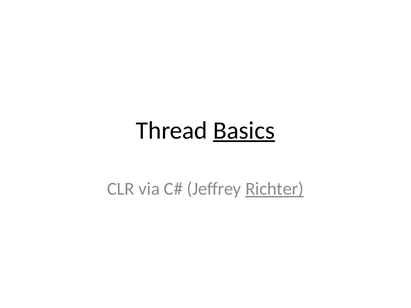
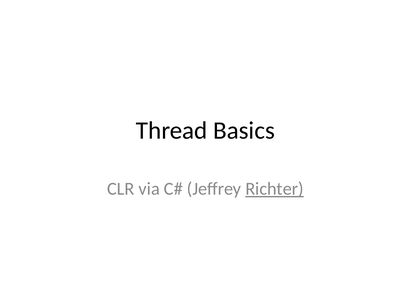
Basics underline: present -> none (244, 131)
